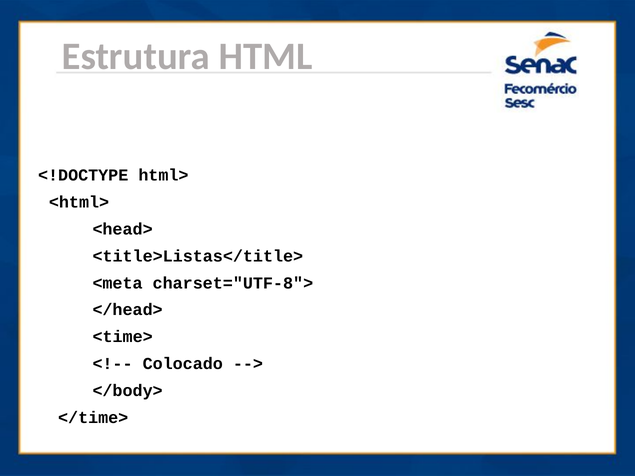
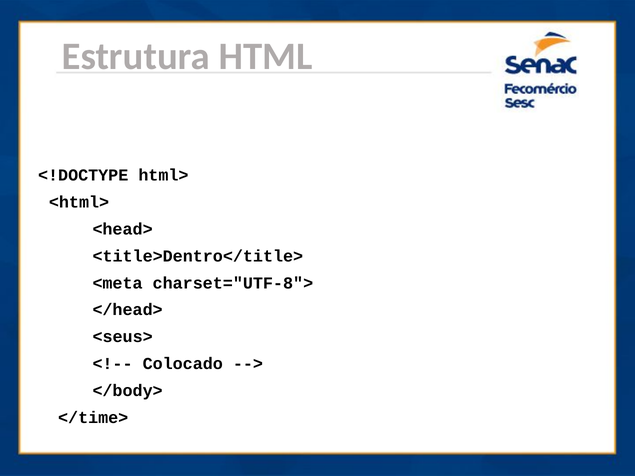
<title>Listas</title>: <title>Listas</title> -> <title>Dentro</title> (198, 256)
<time>: <time> -> <seus> (123, 337)
